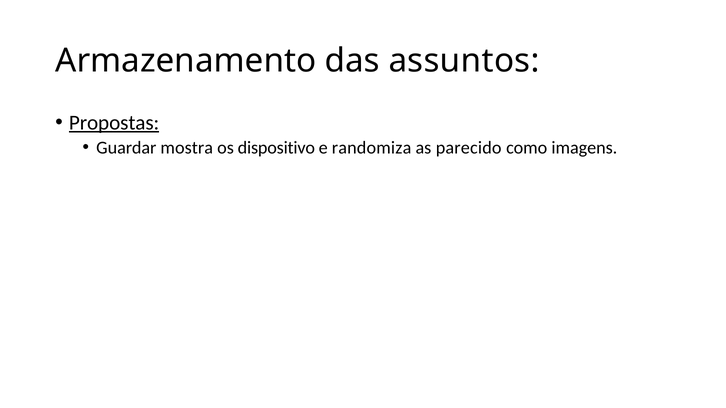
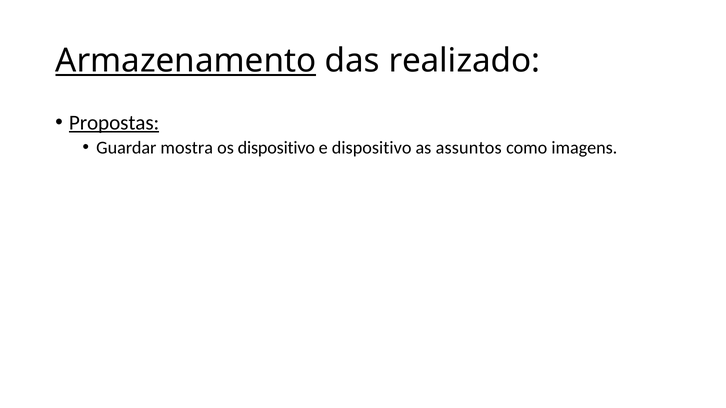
Armazenamento underline: none -> present (186, 61)
assuntos: assuntos -> realizado (464, 61)
e randomiza: randomiza -> dispositivo (372, 148)
parecido: parecido -> assuntos (469, 148)
